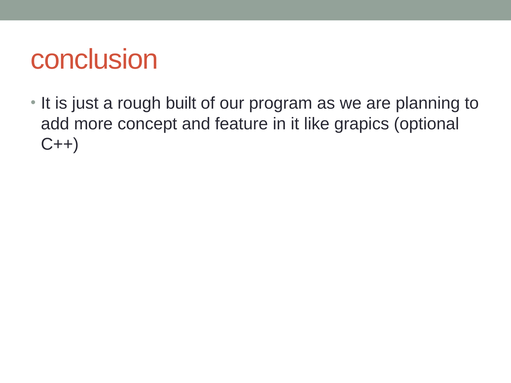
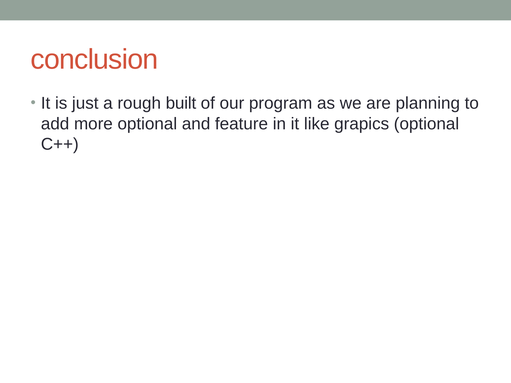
more concept: concept -> optional (147, 124)
